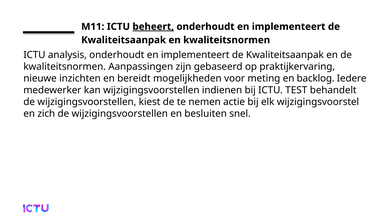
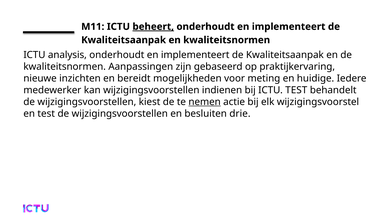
backlog: backlog -> huidige (316, 78)
nemen underline: none -> present (205, 102)
en zich: zich -> test (46, 114)
snel: snel -> drie (240, 114)
